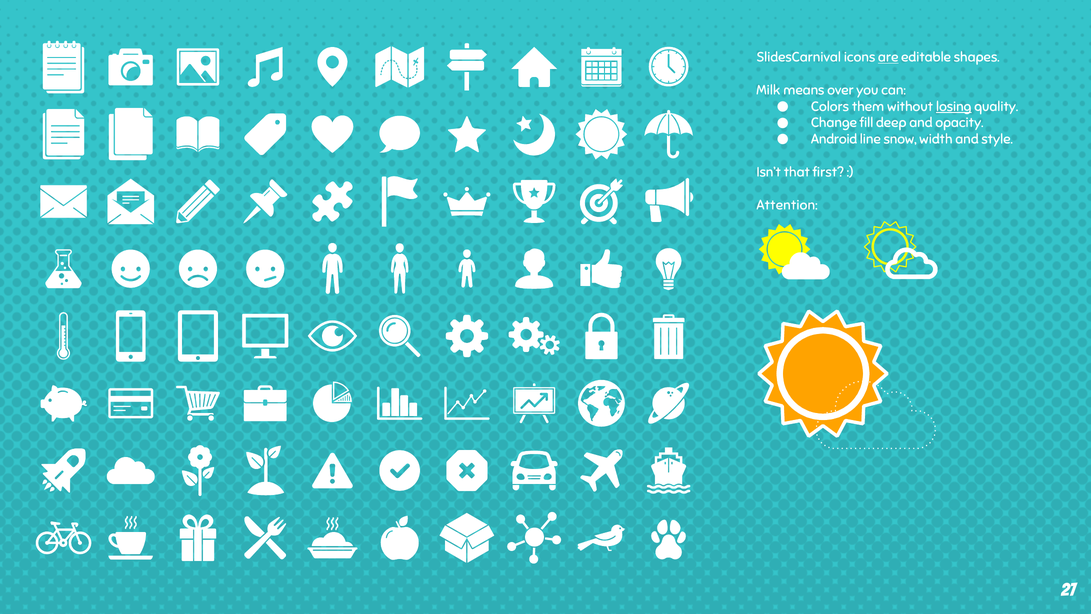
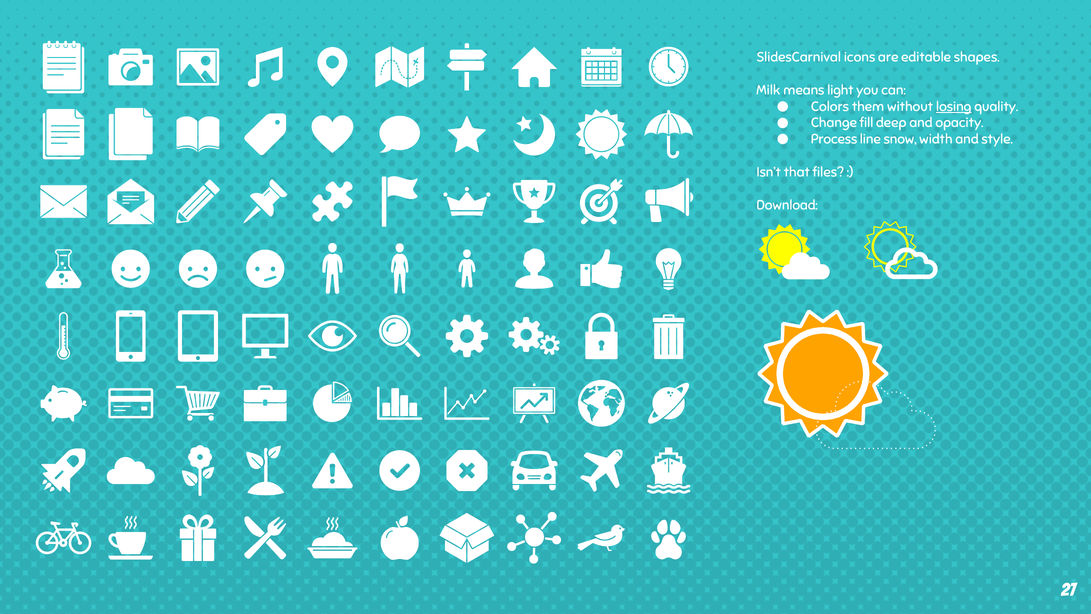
are underline: present -> none (888, 57)
over: over -> light (840, 90)
Android: Android -> Process (834, 139)
first: first -> files (828, 172)
Attention: Attention -> Download (787, 205)
